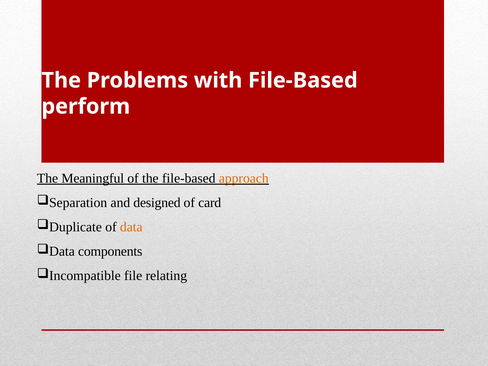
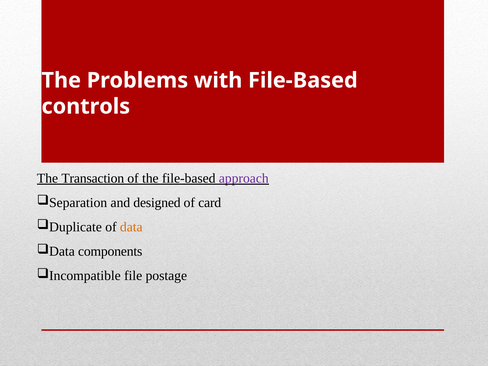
perform: perform -> controls (86, 106)
Meaningful: Meaningful -> Transaction (93, 178)
approach colour: orange -> purple (244, 178)
relating: relating -> postage (166, 276)
